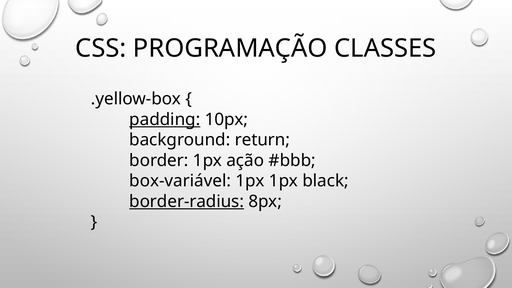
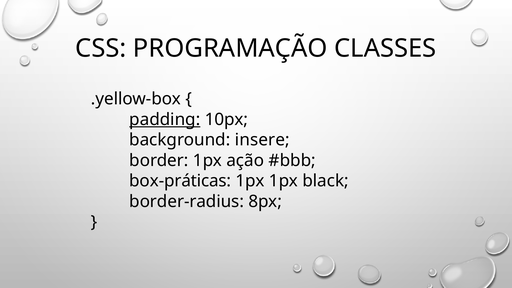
return: return -> insere (262, 140)
box-variável: box-variável -> box-práticas (180, 181)
border-radius underline: present -> none (187, 201)
